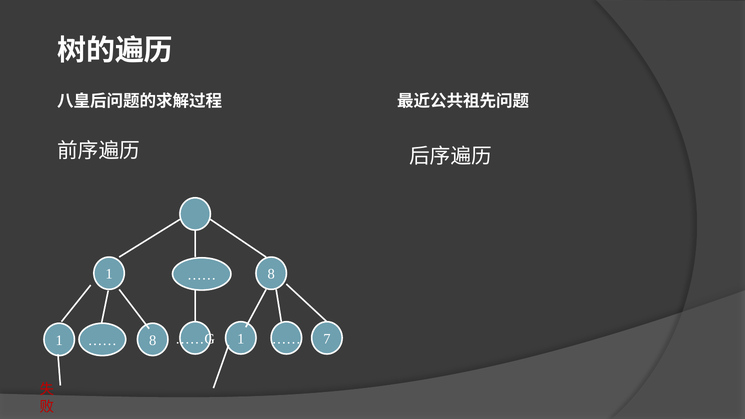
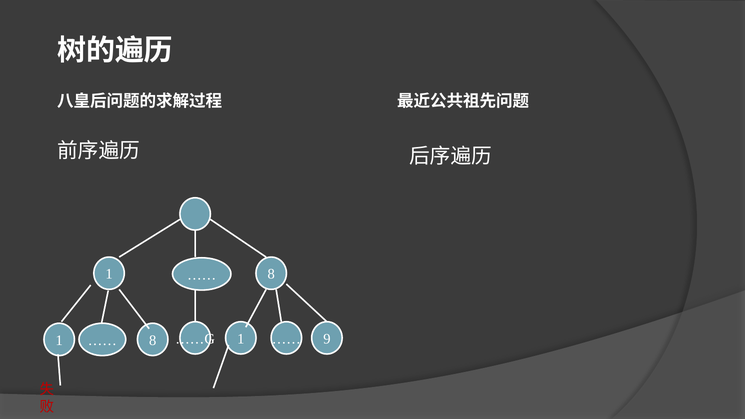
7: 7 -> 9 (327, 339)
